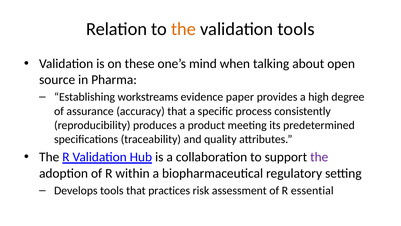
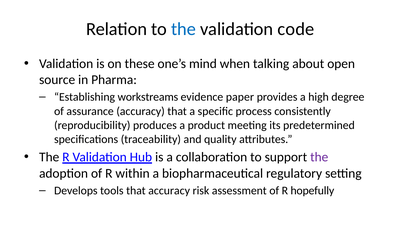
the colour: orange -> blue (184, 29)
validation tools: tools -> code (296, 29)
that practices: practices -> accuracy (169, 190)
essential: essential -> hopefully (312, 190)
